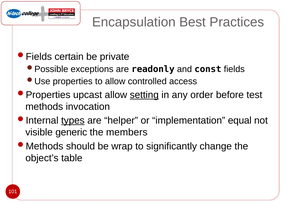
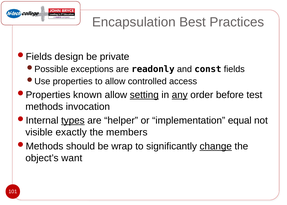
certain: certain -> design (69, 57)
upcast: upcast -> known (88, 95)
any underline: none -> present (180, 95)
generic: generic -> exactly (71, 132)
change underline: none -> present (216, 146)
table: table -> want (72, 158)
